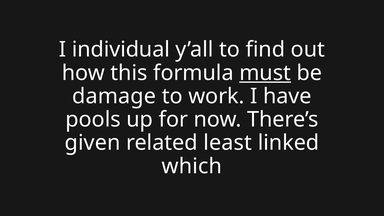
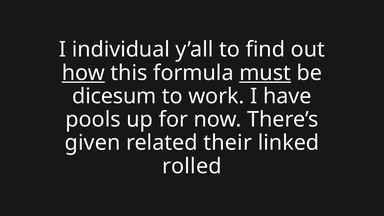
how underline: none -> present (83, 73)
damage: damage -> dicesum (114, 96)
least: least -> their (228, 143)
which: which -> rolled (192, 166)
